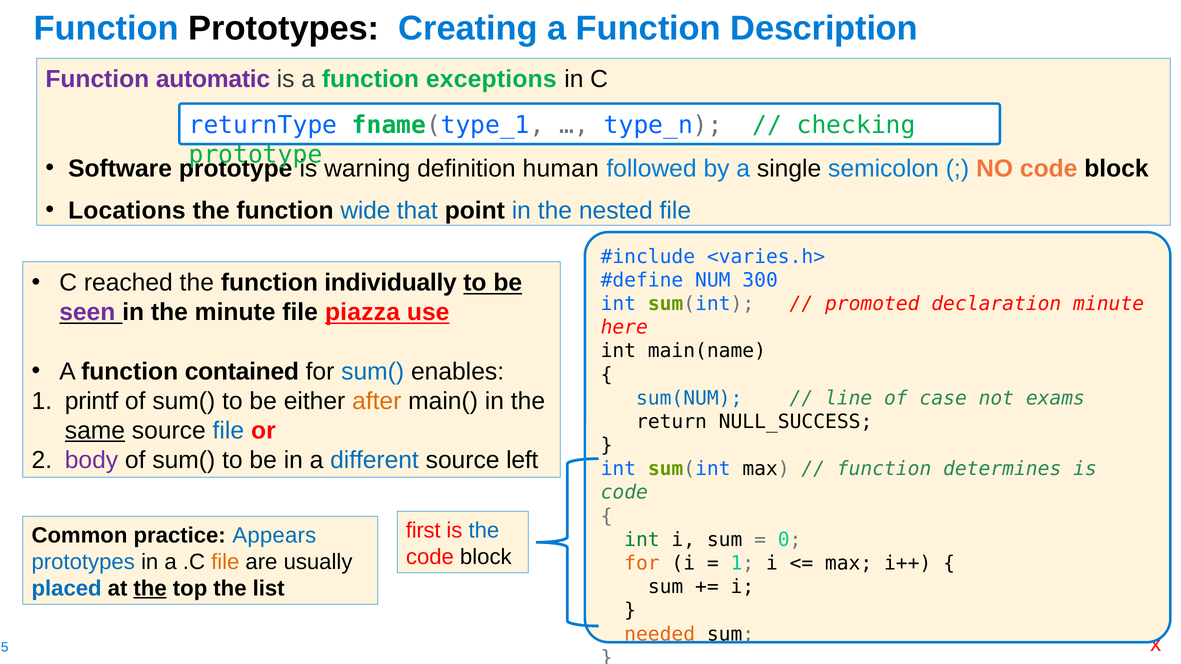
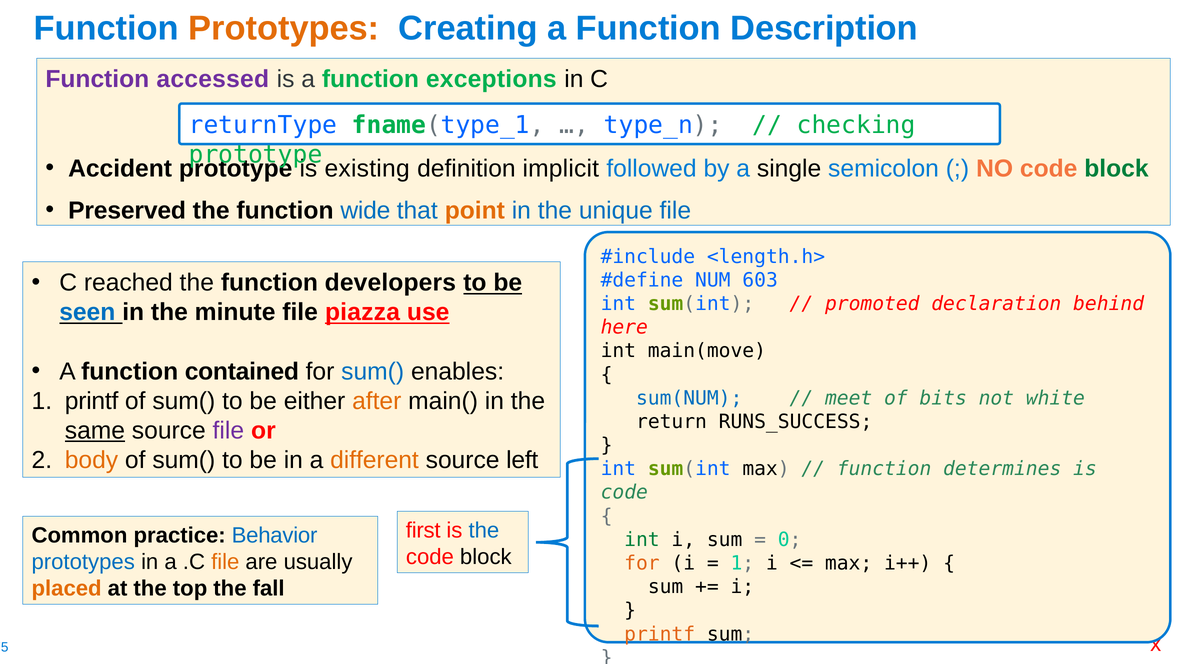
Prototypes colour: black -> orange (284, 28)
automatic: automatic -> accessed (213, 79)
Software: Software -> Accident (120, 169)
warning: warning -> existing (367, 169)
human: human -> implicit (561, 169)
block colour: black -> green (1116, 169)
Locations: Locations -> Preserved (127, 210)
point colour: black -> orange (475, 210)
nested: nested -> unique (616, 210)
<varies.h>: <varies.h> -> <length.h> (766, 257)
individually: individually -> developers (390, 283)
300: 300 -> 603 (760, 280)
declaration minute: minute -> behind (1109, 304)
seen colour: purple -> blue (87, 312)
main(name: main(name -> main(move (707, 351)
line: line -> meet (849, 398)
case: case -> bits (943, 398)
exams: exams -> white (1055, 398)
NULL_SUCCESS: NULL_SUCCESS -> RUNS_SUCCESS (796, 422)
file colour: blue -> purple (228, 431)
body colour: purple -> orange (91, 460)
different colour: blue -> orange (374, 460)
Appears: Appears -> Behavior (275, 535)
placed colour: blue -> orange (67, 589)
the underline: present -> none (150, 589)
list: list -> fall (269, 589)
needed: needed -> printf (660, 634)
